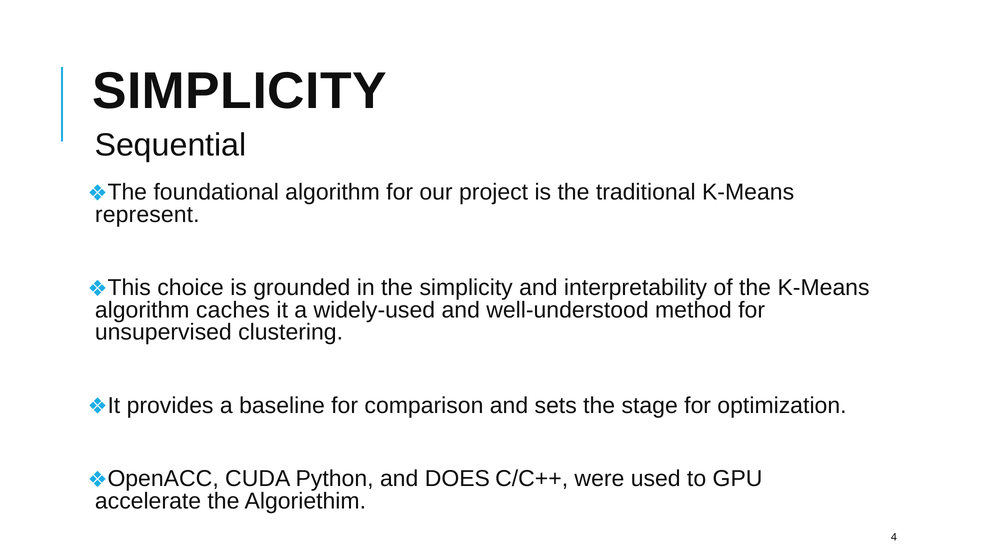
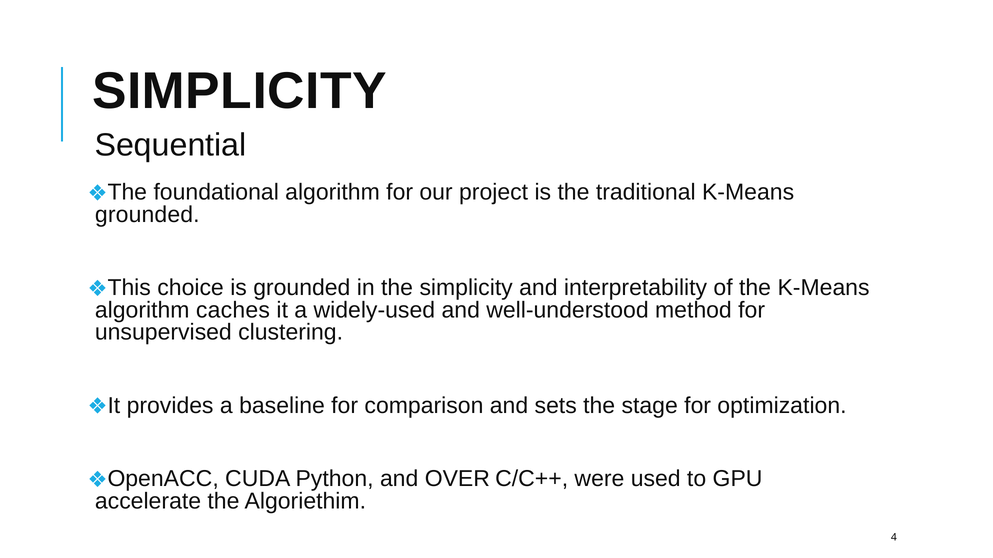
represent: represent -> grounded (147, 215)
DOES: DOES -> OVER (457, 479)
